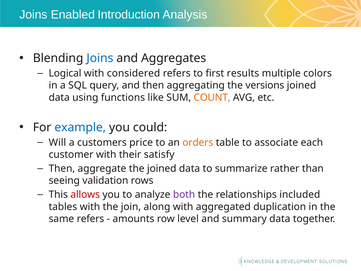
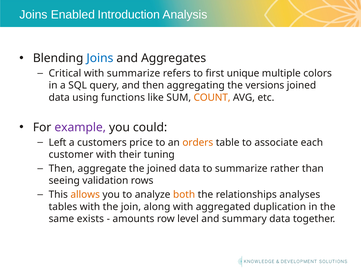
Logical: Logical -> Critical (65, 73)
with considered: considered -> summarize (134, 73)
results: results -> unique (243, 73)
example colour: blue -> purple (80, 127)
Will: Will -> Left (58, 142)
satisfy: satisfy -> tuning (159, 154)
allows colour: red -> orange (85, 194)
both colour: purple -> orange (184, 194)
included: included -> analyses (300, 194)
same refers: refers -> exists (90, 219)
